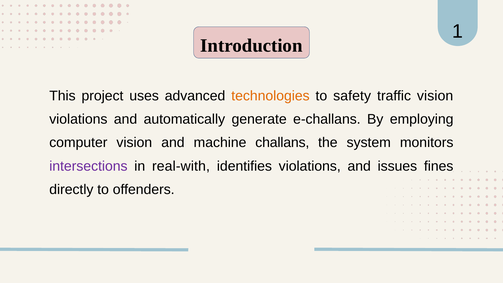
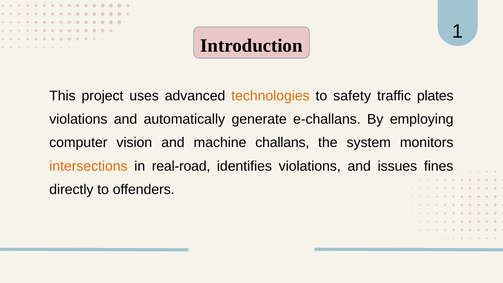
traffic vision: vision -> plates (435, 96)
intersections colour: purple -> orange (88, 166)
real-with: real-with -> real-road (181, 166)
